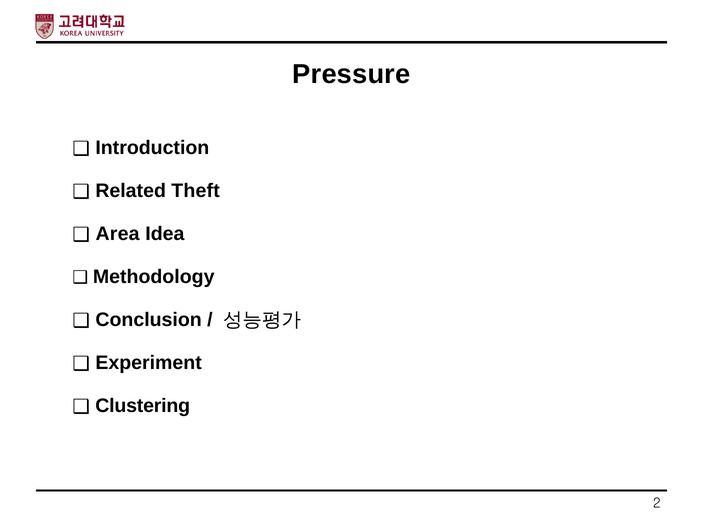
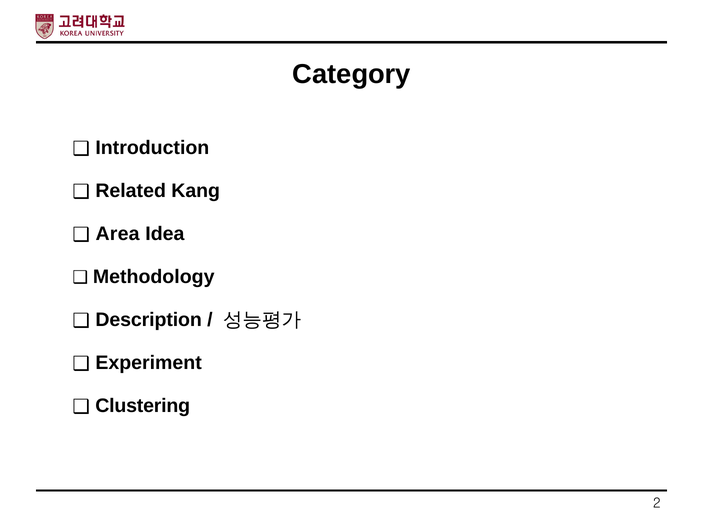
Pressure: Pressure -> Category (352, 75)
Theft: Theft -> Kang (196, 191)
Conclusion: Conclusion -> Description (149, 320)
